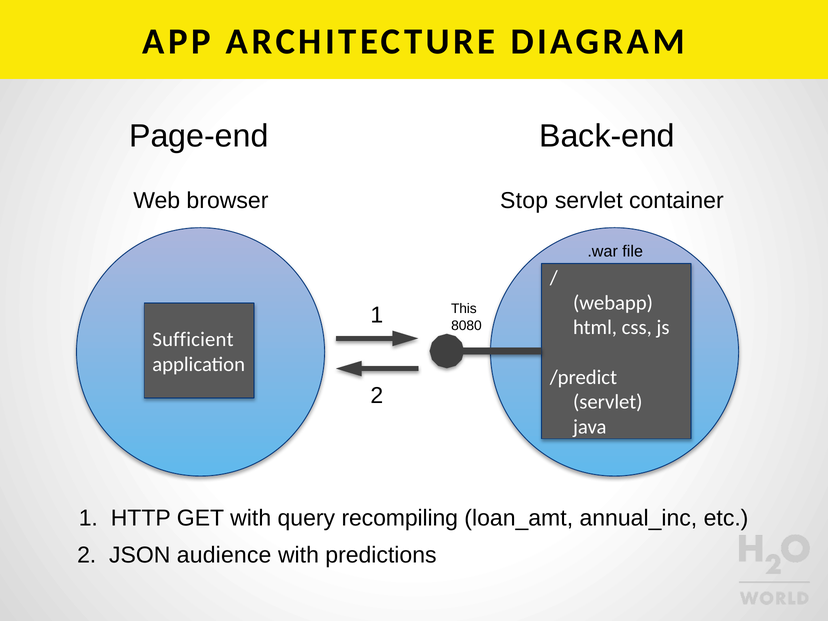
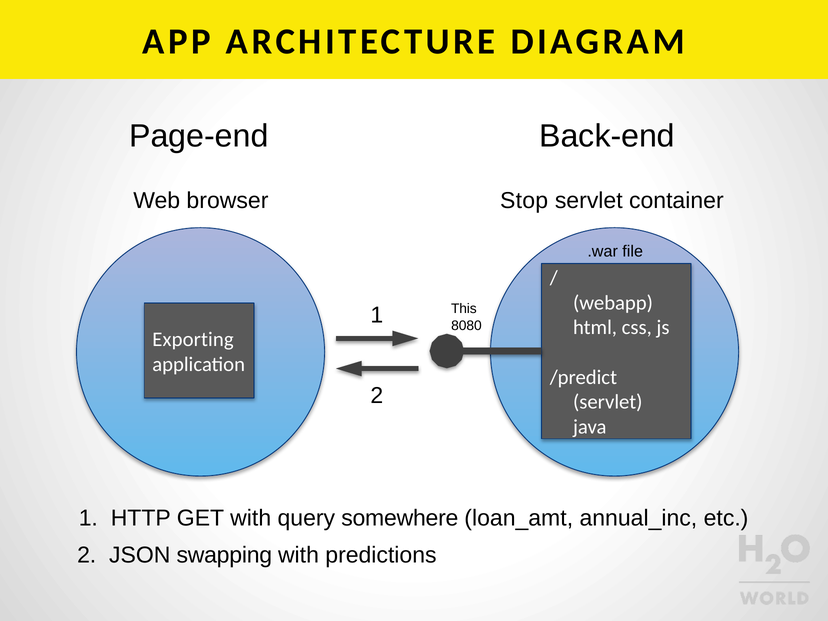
Sufficient: Sufficient -> Exporting (193, 339)
recompiling: recompiling -> somewhere (400, 518)
audience: audience -> swapping (224, 555)
